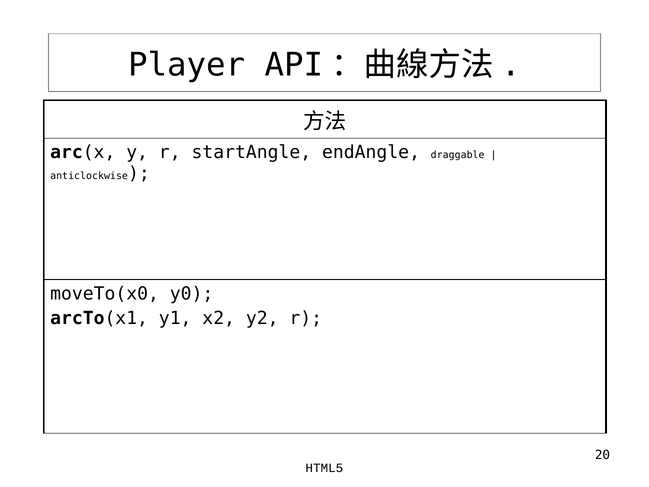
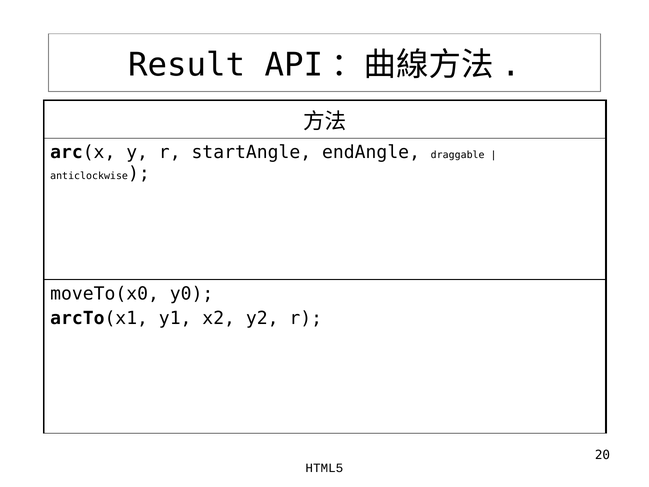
Player: Player -> Result (187, 65)
